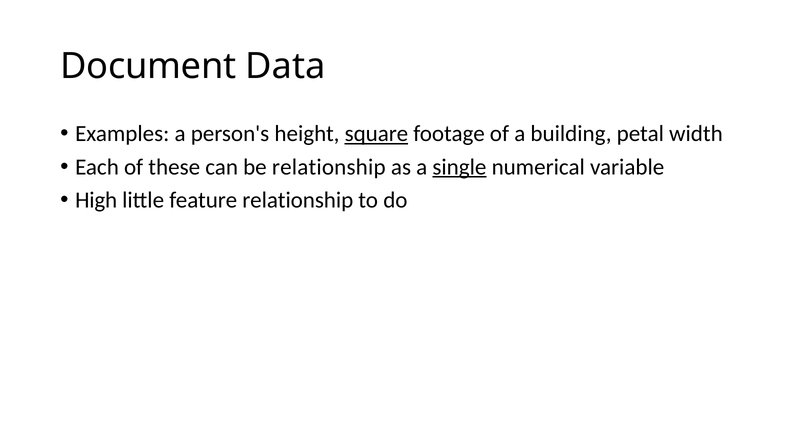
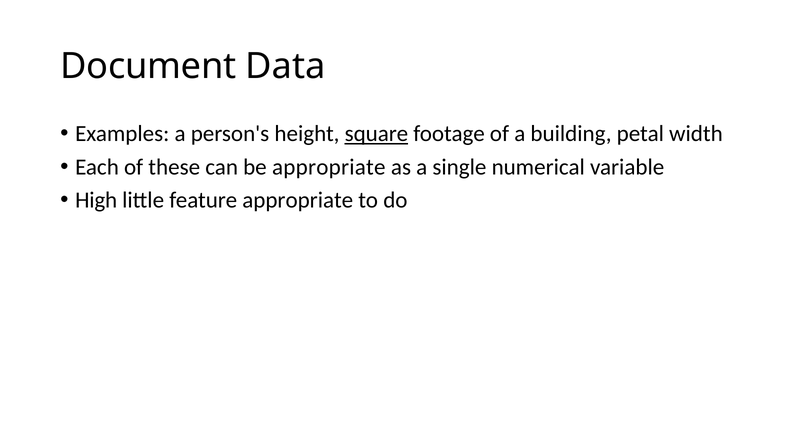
be relationship: relationship -> appropriate (329, 167)
single underline: present -> none (459, 167)
feature relationship: relationship -> appropriate (298, 200)
